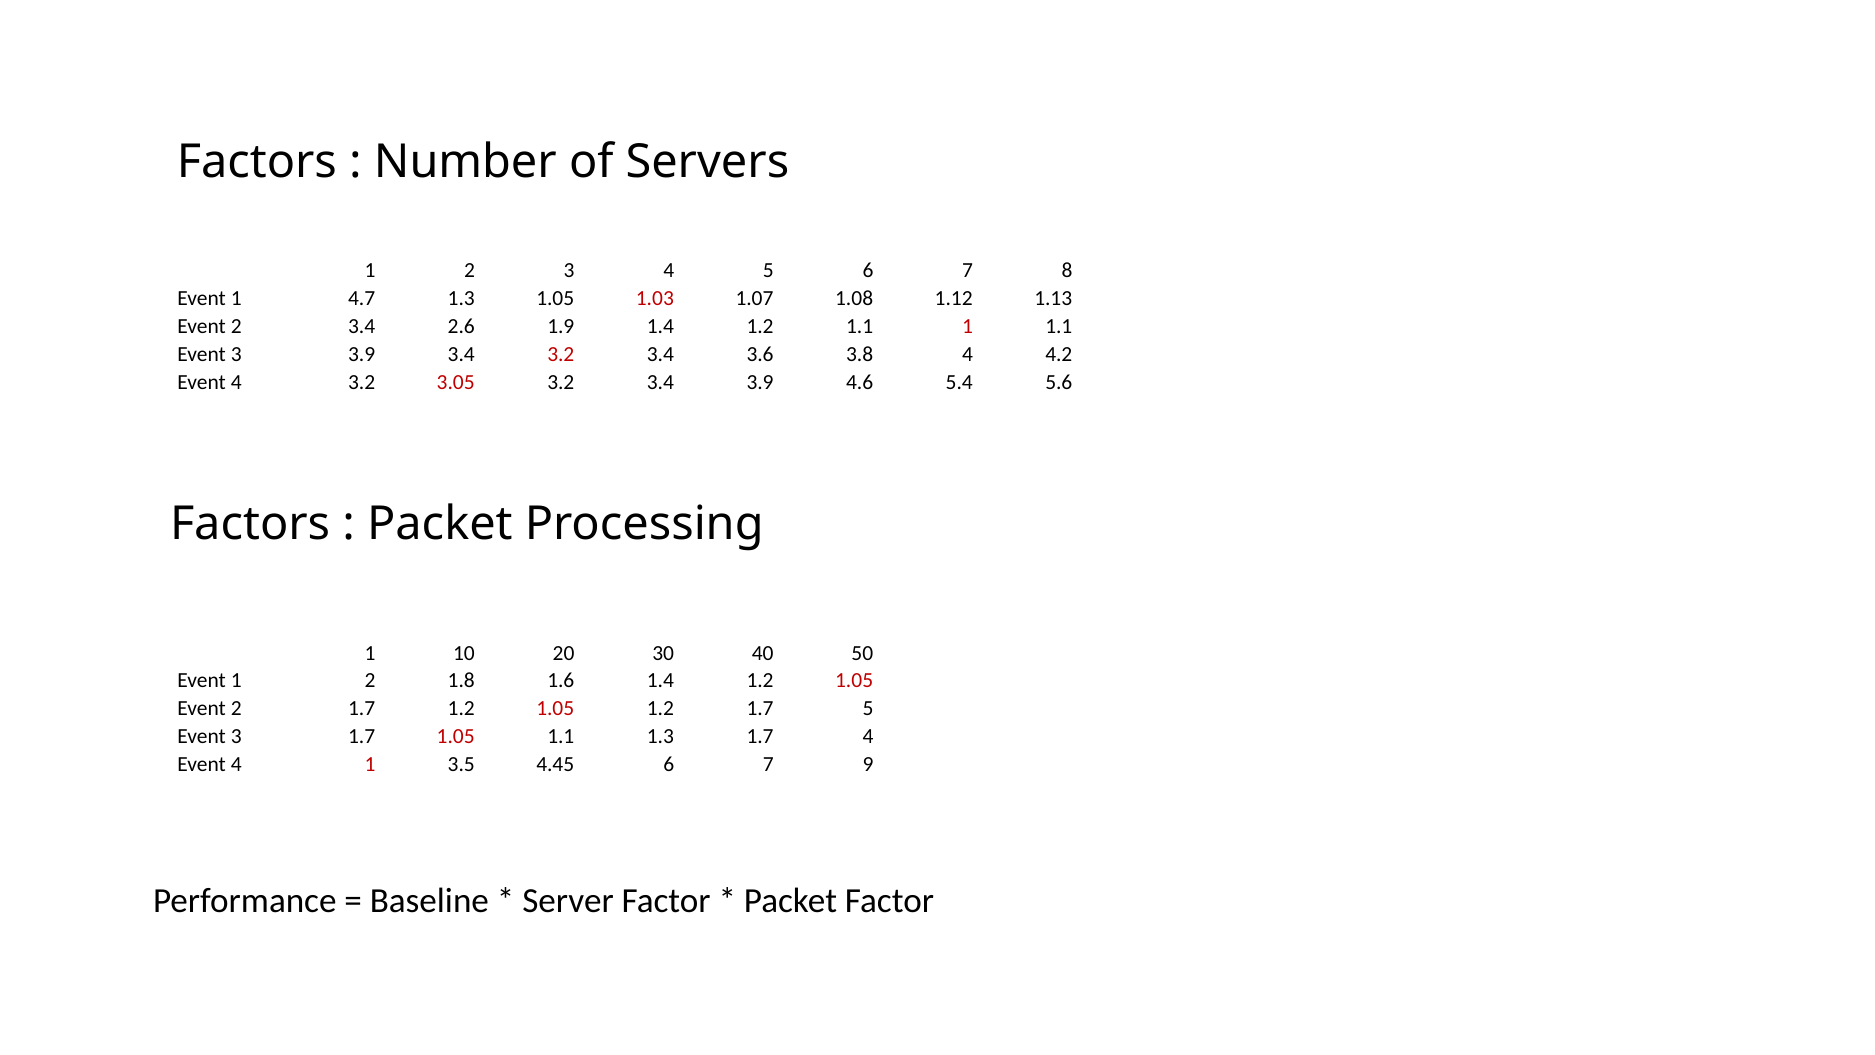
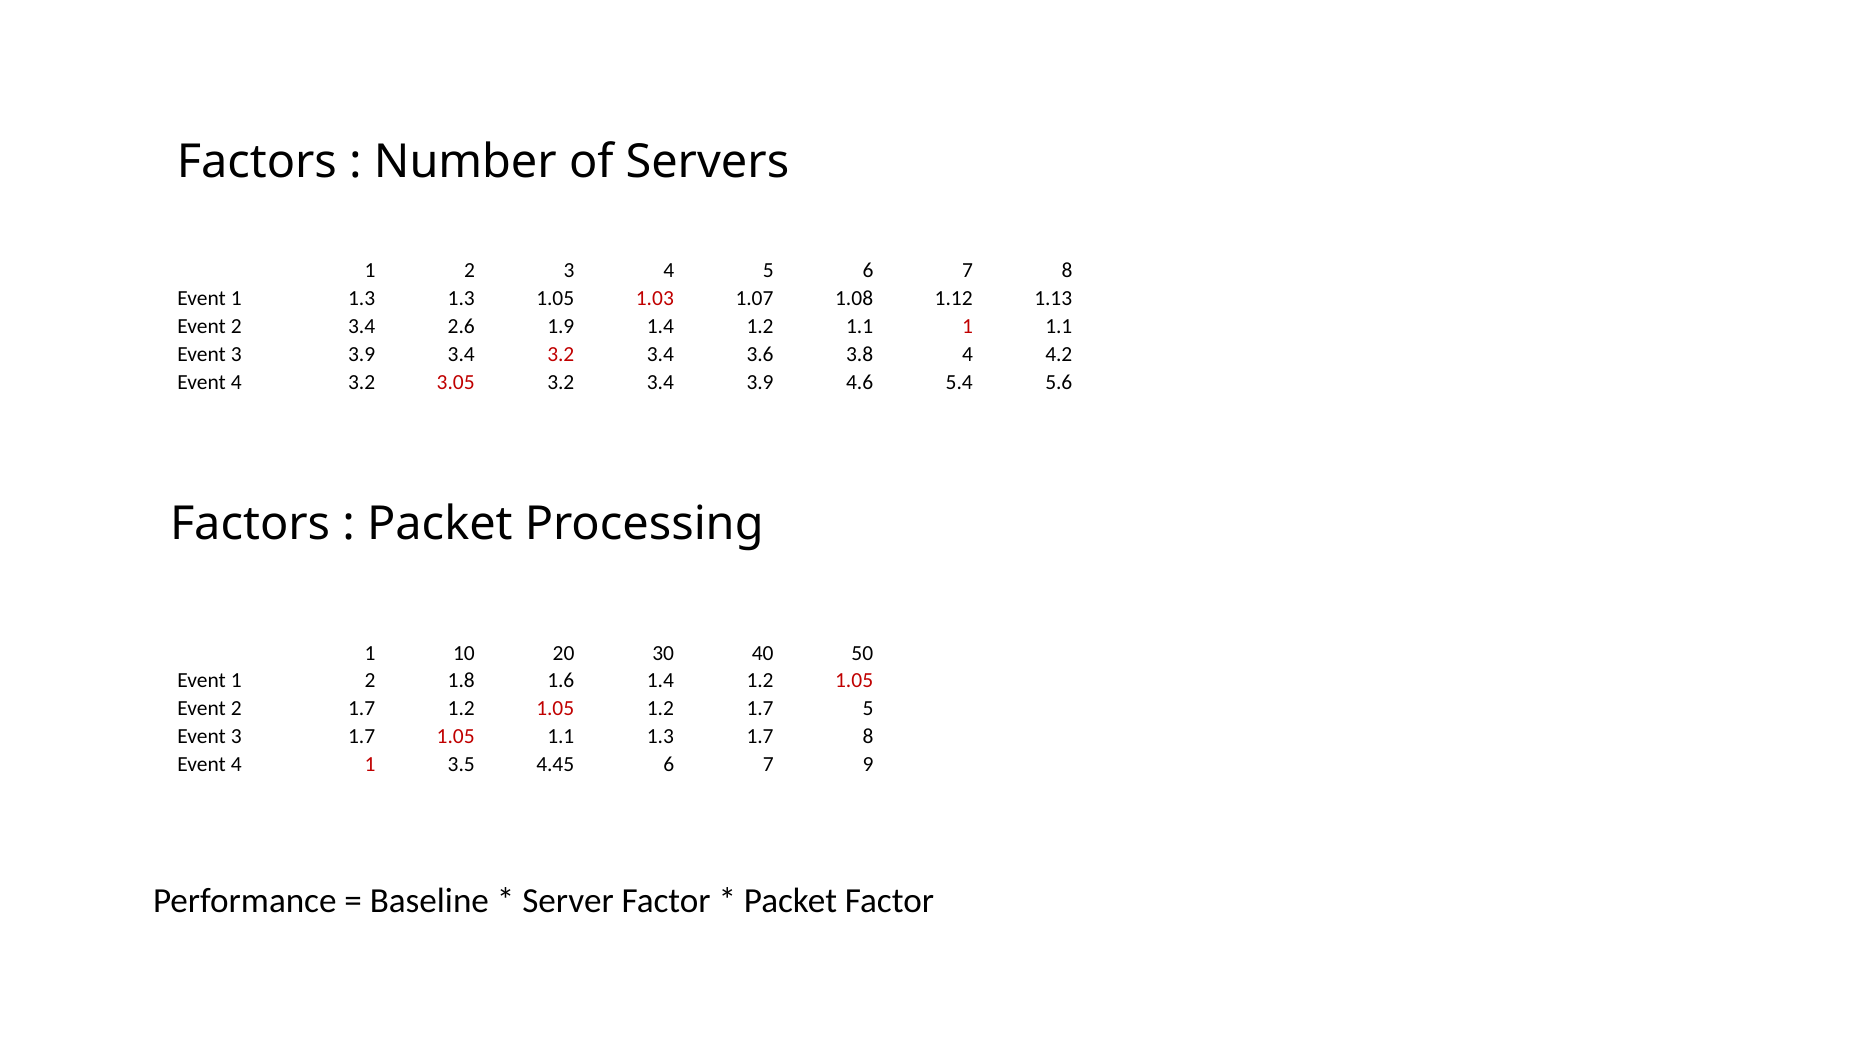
1 4.7: 4.7 -> 1.3 (362, 299)
1.7 4: 4 -> 8 (868, 736)
